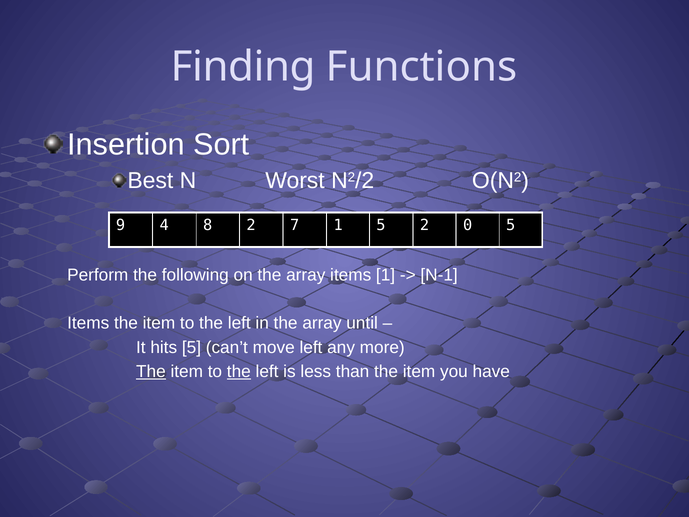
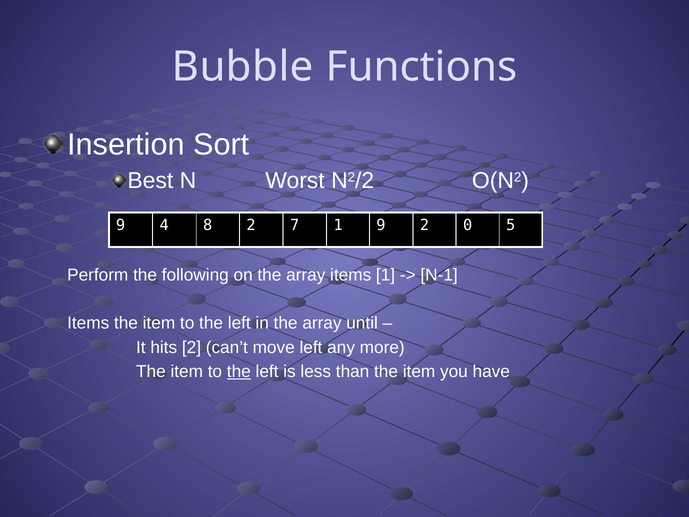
Finding: Finding -> Bubble (243, 67)
1 5: 5 -> 9 (381, 225)
hits 5: 5 -> 2 (191, 347)
The underline: present -> none (151, 371)
